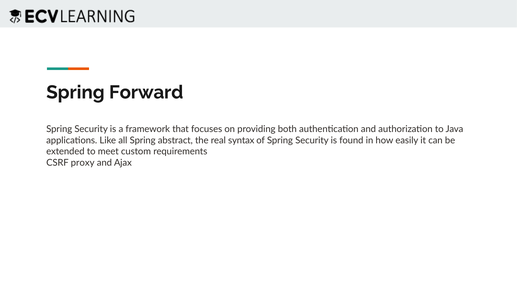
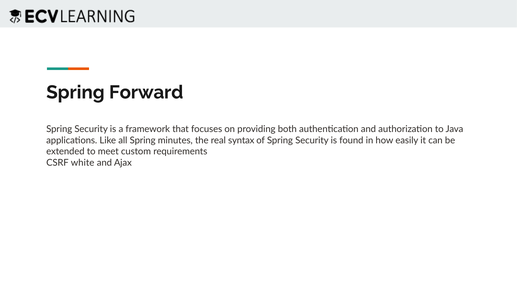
abstract: abstract -> minutes (175, 140)
proxy: proxy -> white (83, 163)
